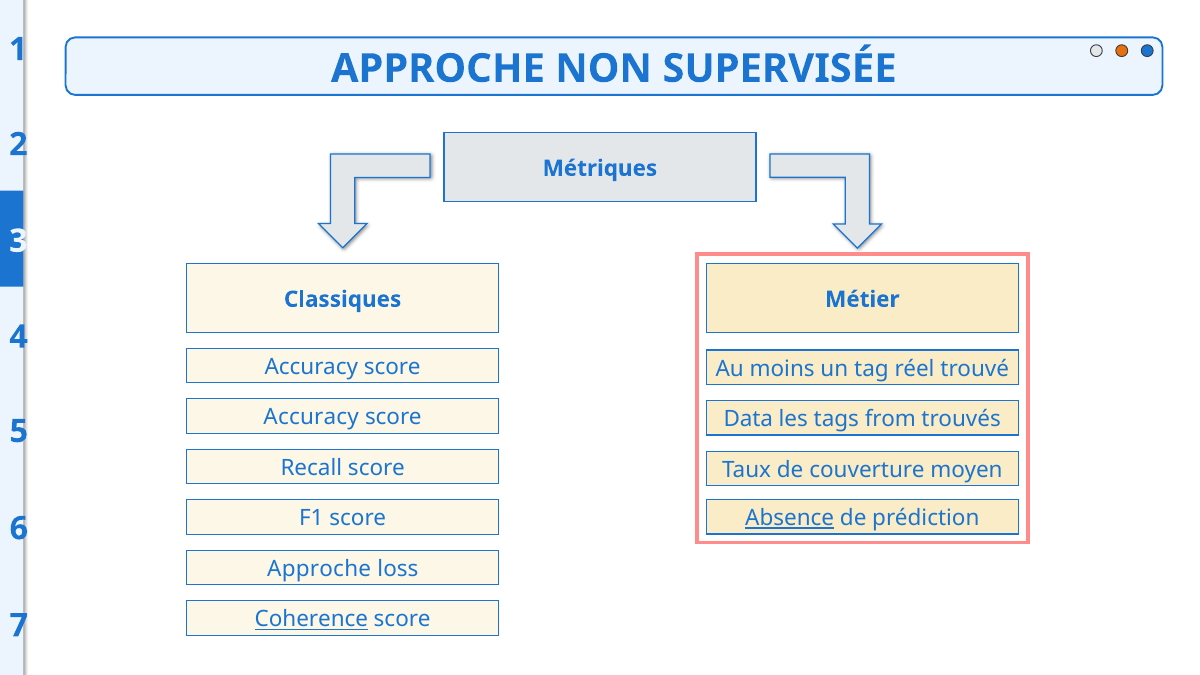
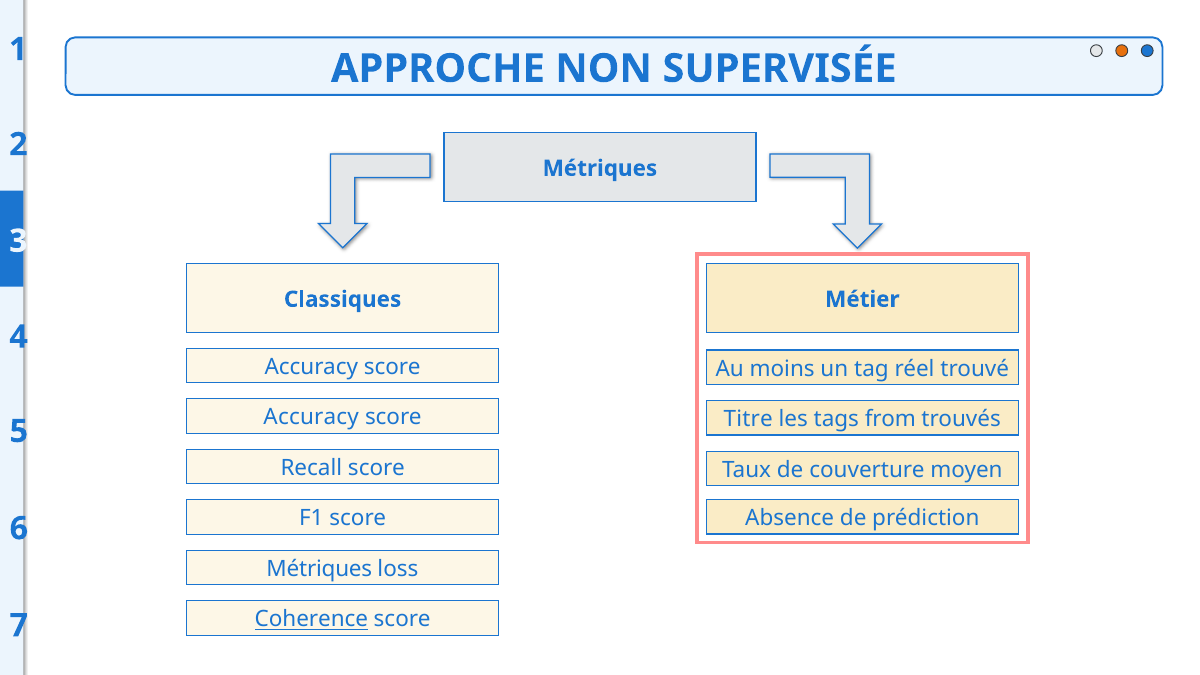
Data: Data -> Titre (748, 419)
Absence underline: present -> none (790, 518)
Approche: Approche -> Métriques (319, 569)
